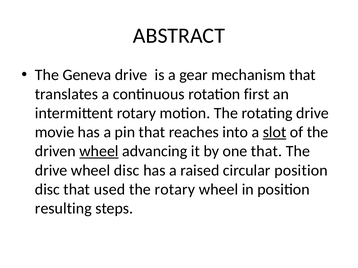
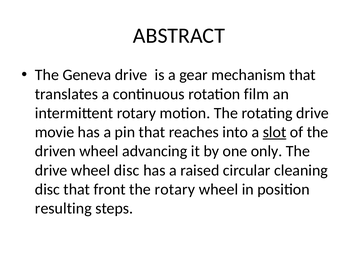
first: first -> film (257, 94)
wheel underline: present -> none (99, 151)
one that: that -> only (267, 151)
circular position: position -> cleaning (301, 171)
used: used -> front (110, 190)
